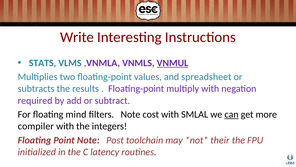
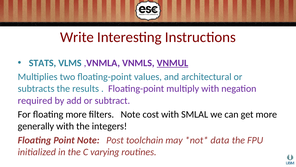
spreadsheet: spreadsheet -> architectural (206, 77)
floating mind: mind -> more (76, 114)
can underline: present -> none (232, 114)
compiler: compiler -> generally (36, 126)
their: their -> data (220, 140)
latency: latency -> varying (105, 152)
